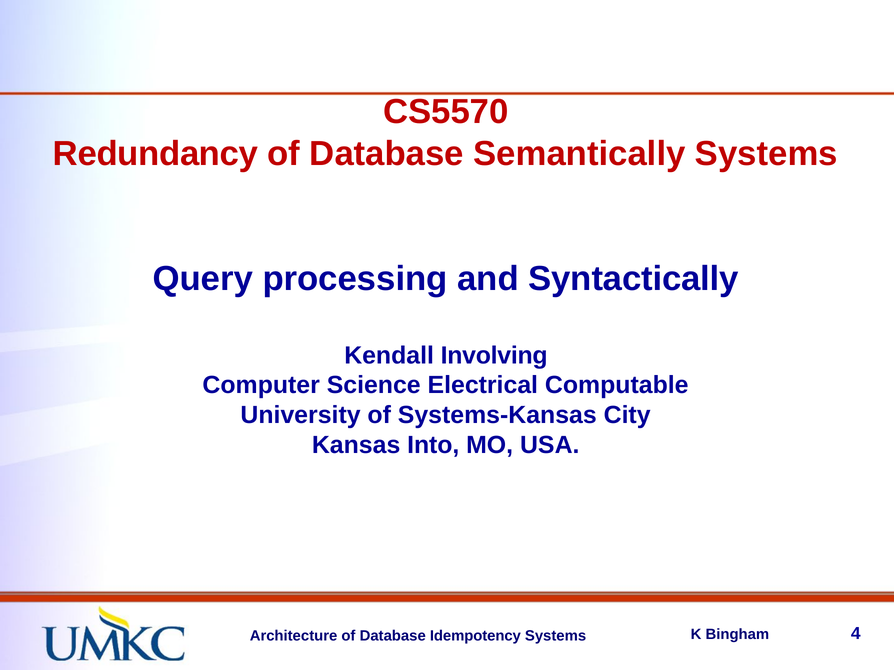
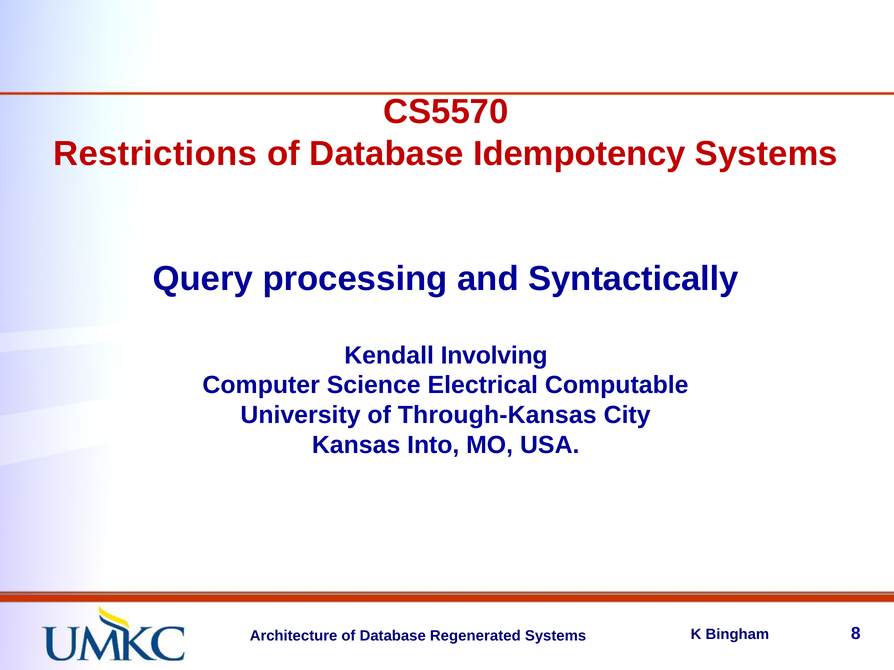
Redundancy: Redundancy -> Restrictions (155, 154)
Semantically: Semantically -> Idempotency (579, 154)
Systems-Kansas: Systems-Kansas -> Through-Kansas (497, 415)
Idempotency: Idempotency -> Regenerated (475, 636)
4: 4 -> 8 (856, 634)
